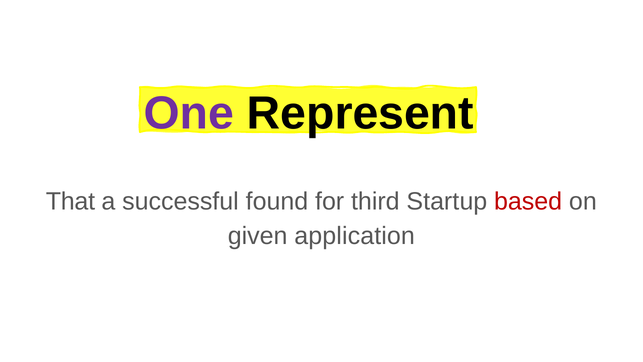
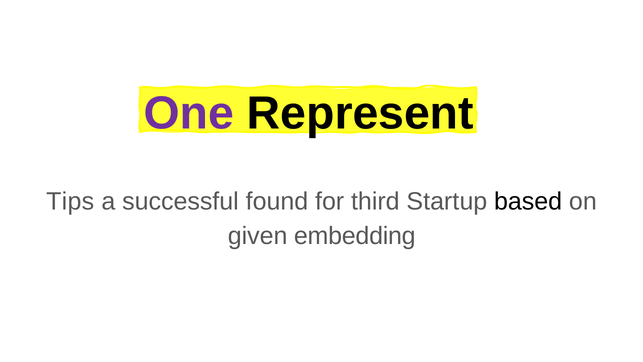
That: That -> Tips (70, 201)
based colour: red -> black (528, 201)
application: application -> embedding (355, 236)
